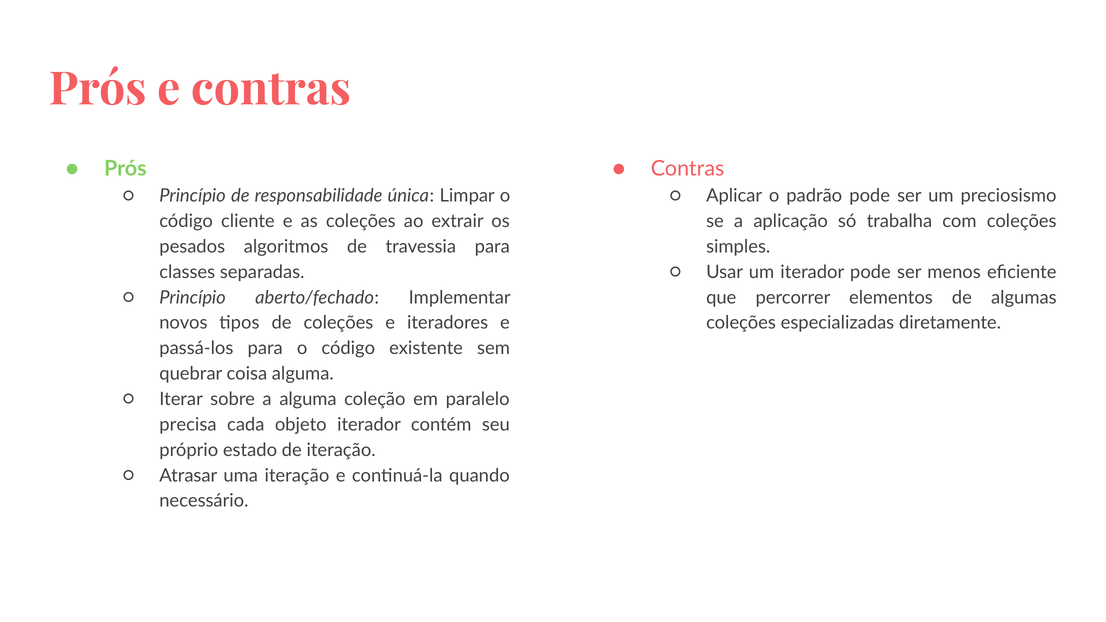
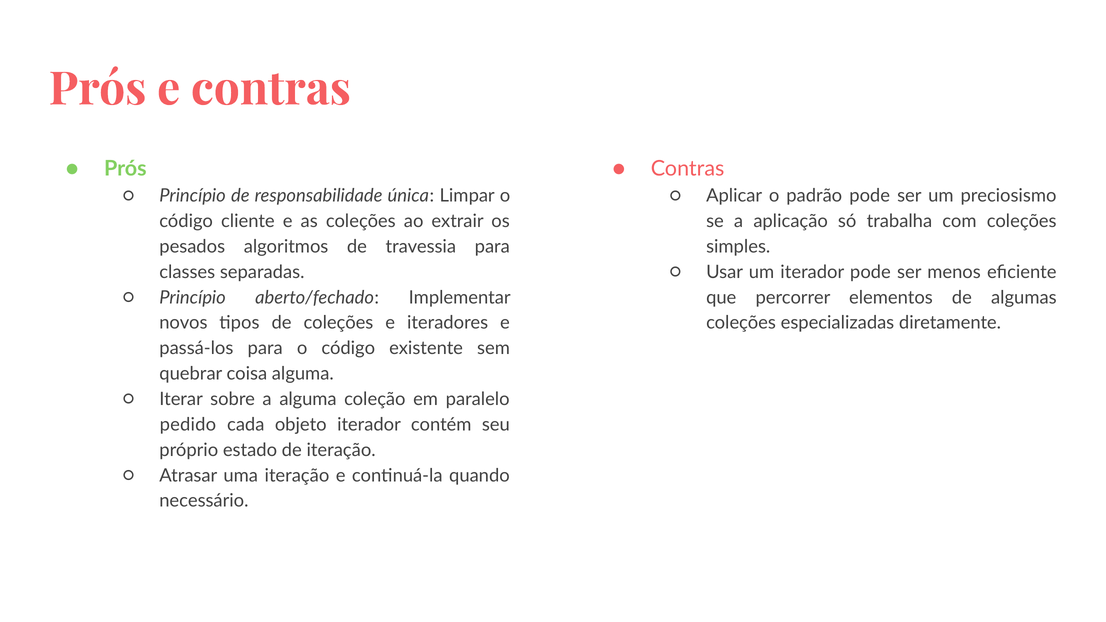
precisa: precisa -> pedido (188, 425)
